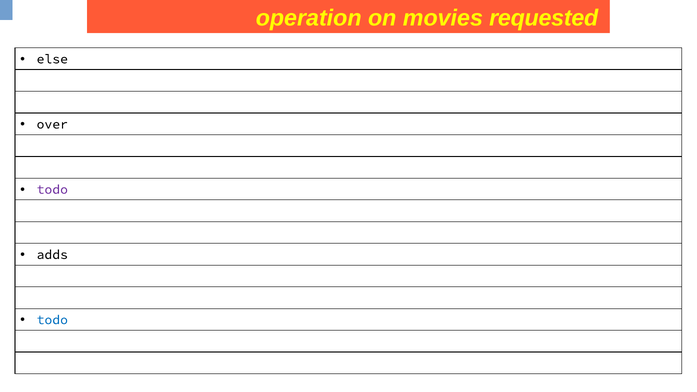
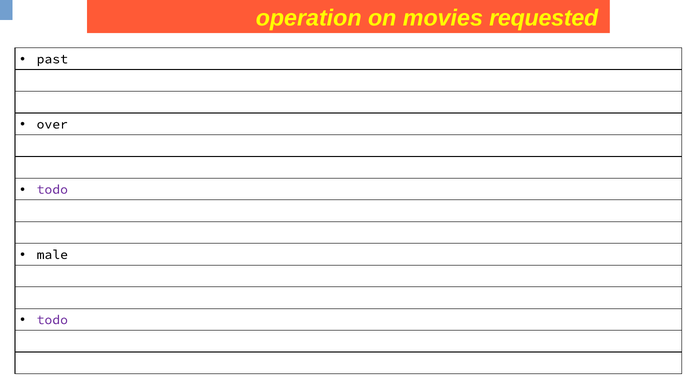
else: else -> past (52, 59)
adds: adds -> male (52, 255)
todo colour: blue -> purple (52, 320)
